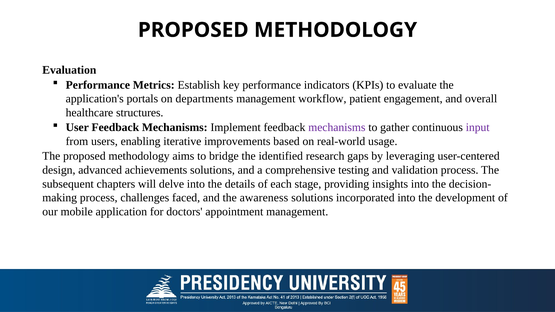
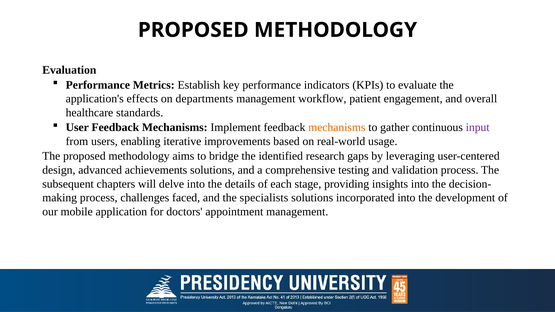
portals: portals -> effects (142, 99)
structures: structures -> standards (140, 113)
mechanisms colour: purple -> orange (337, 128)
awareness: awareness -> specialists (264, 198)
